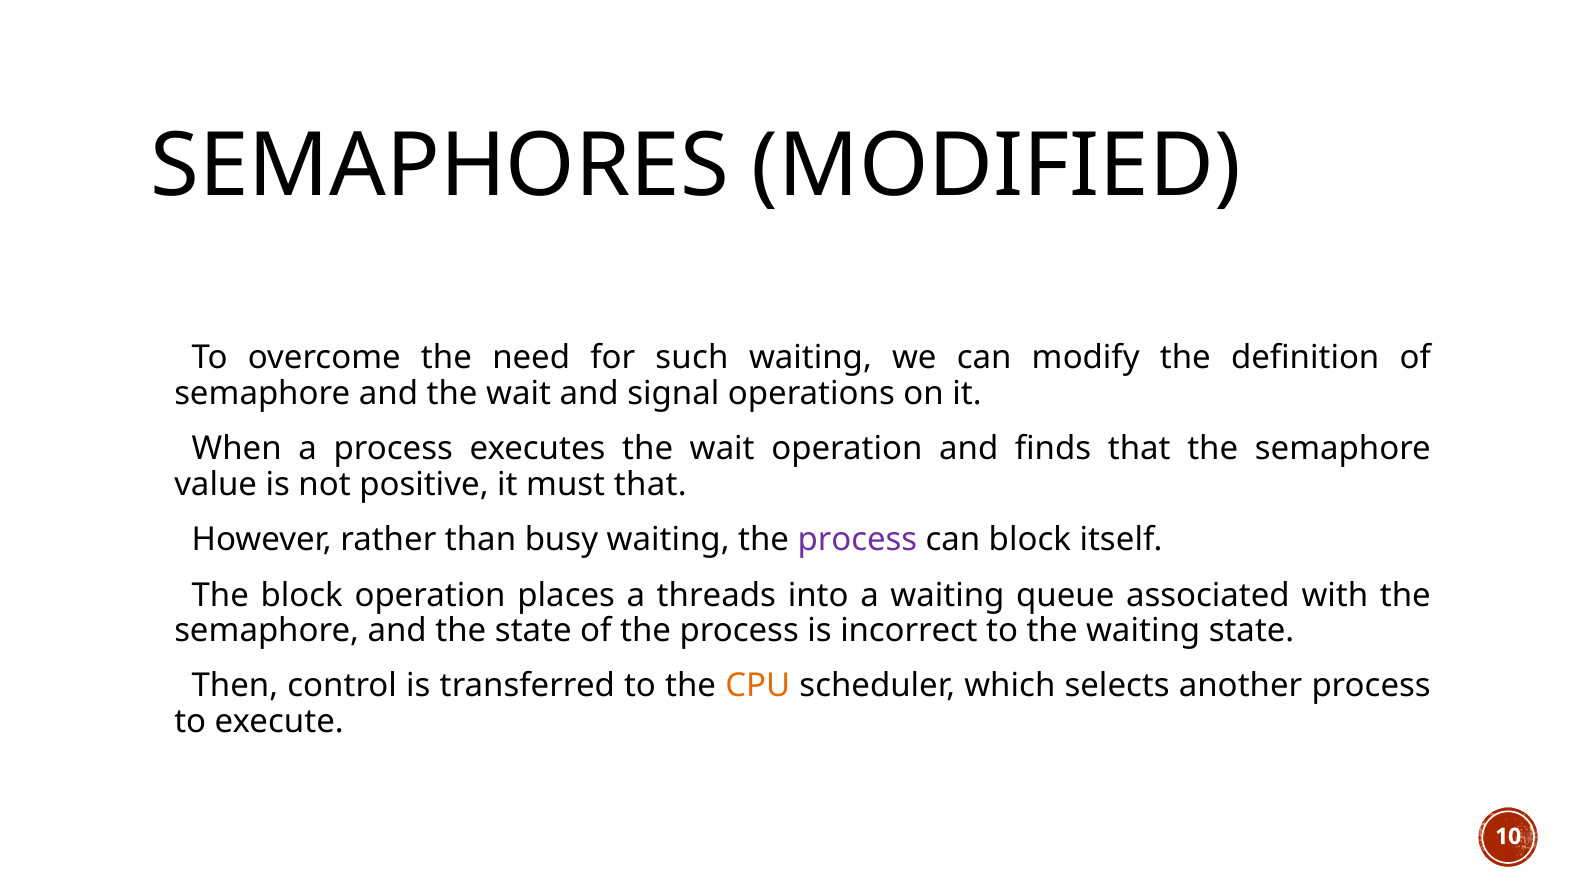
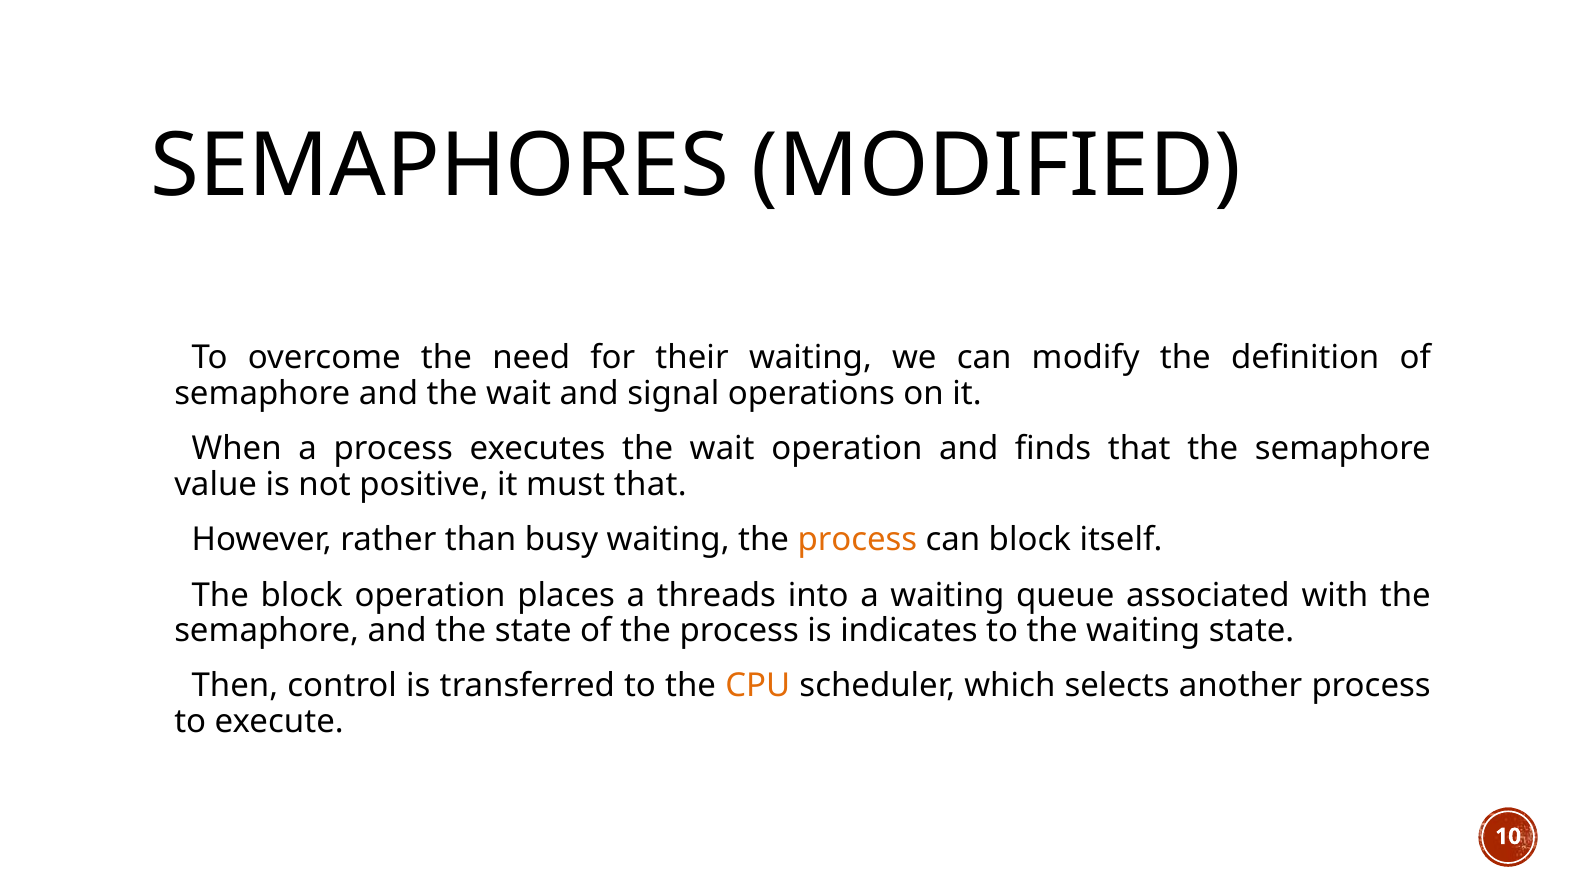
such: such -> their (692, 358)
process colour: purple -> orange (857, 540)
incorrect: incorrect -> indicates (909, 631)
